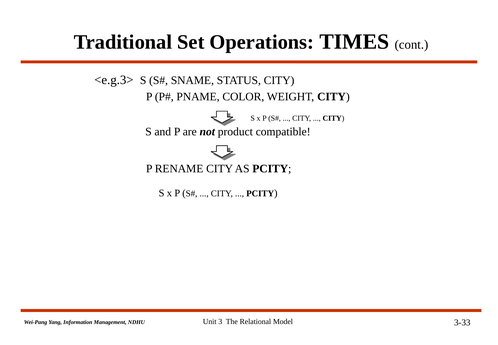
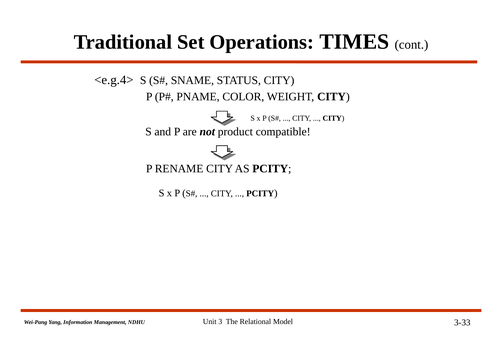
<e.g.3>: <e.g.3> -> <e.g.4> (114, 80)
